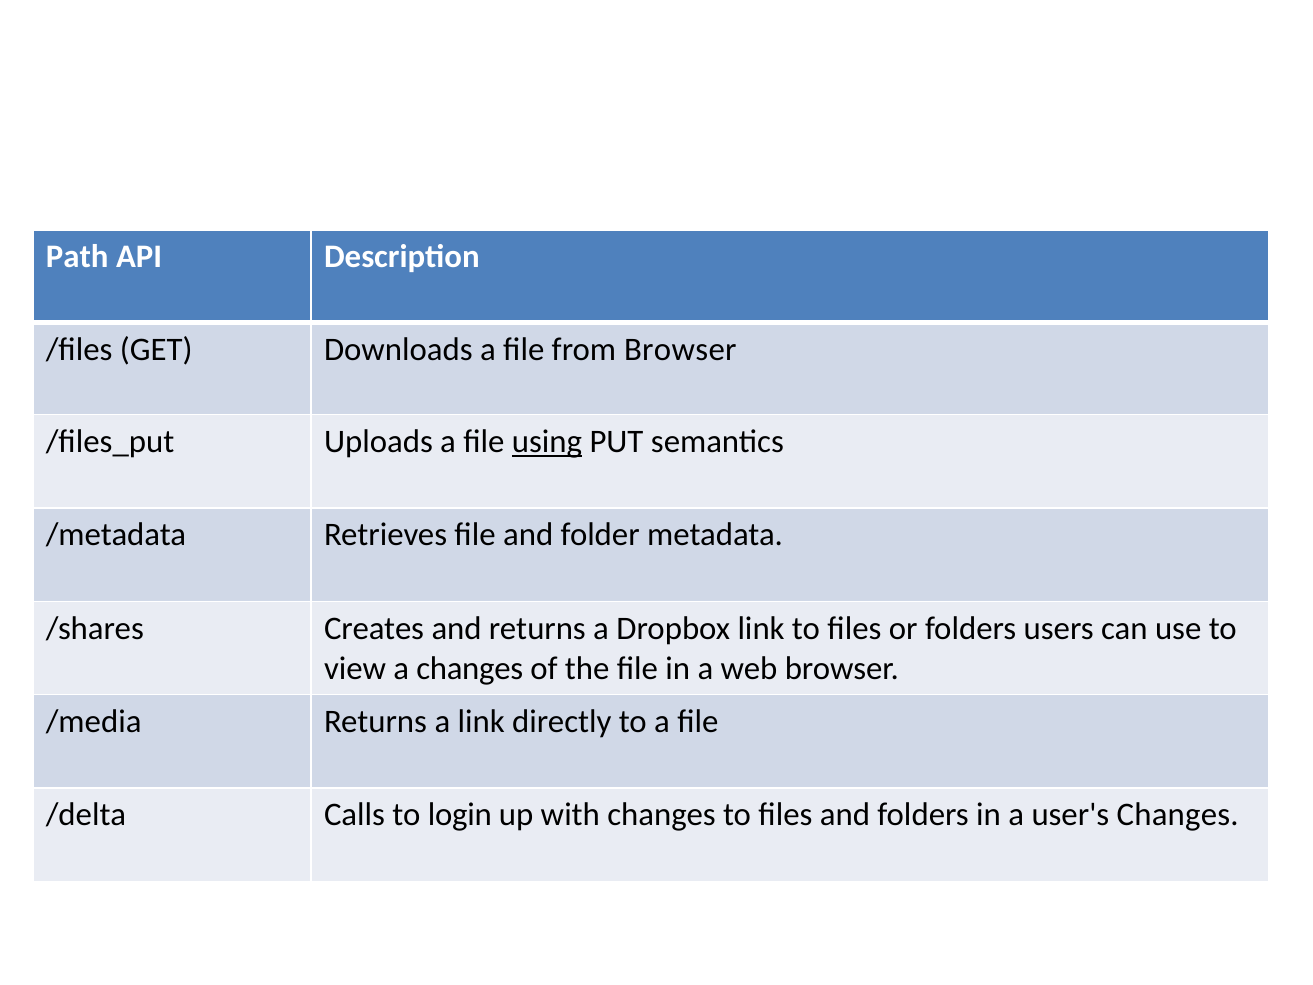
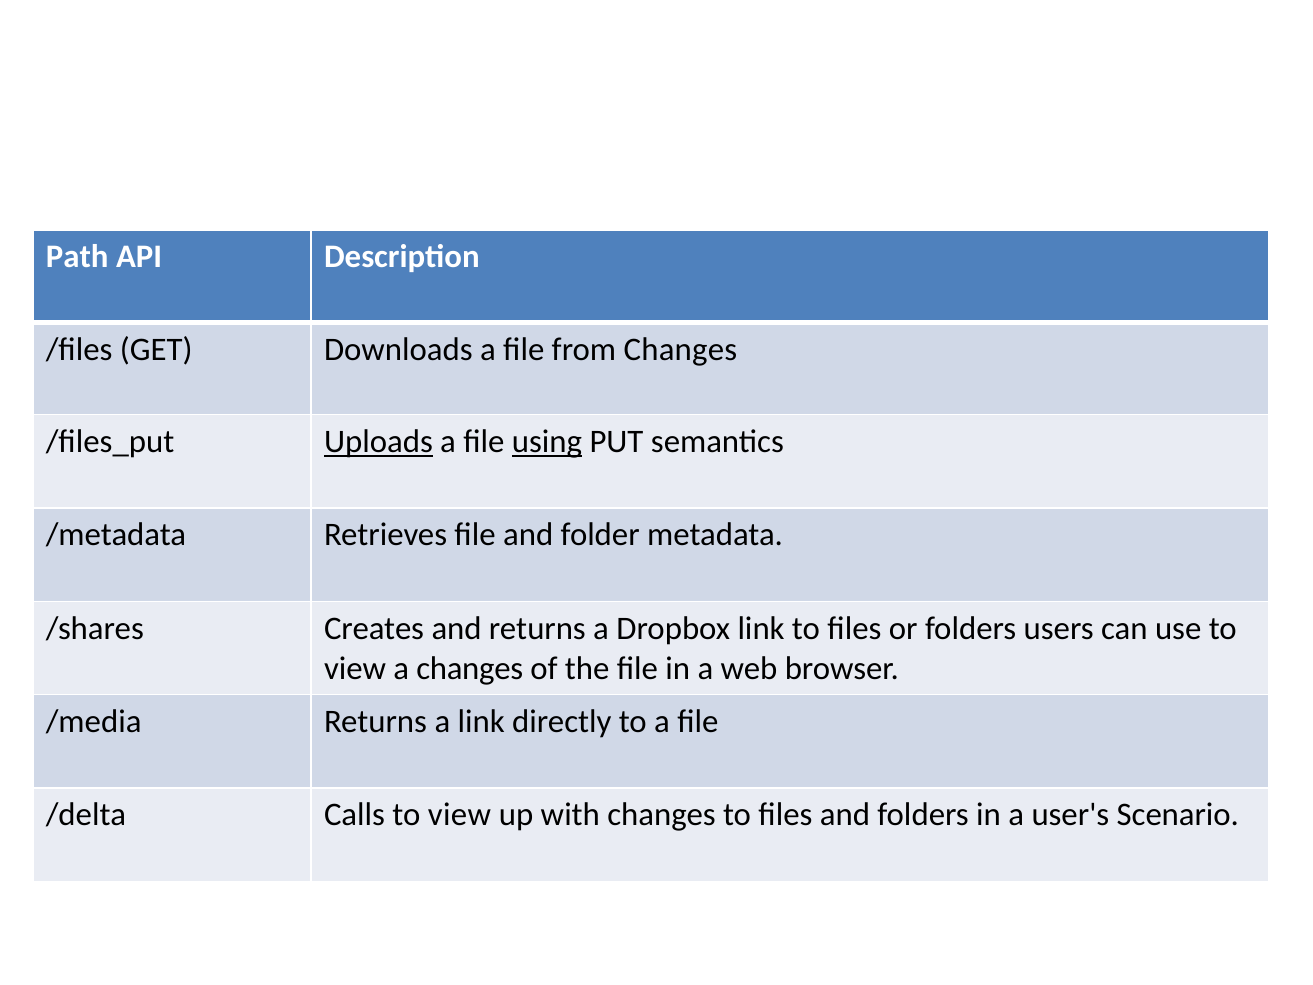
from Browser: Browser -> Changes (680, 349)
Uploads underline: none -> present (379, 442)
Calls to login: login -> view (460, 815)
user's Changes: Changes -> Scenario (1178, 815)
